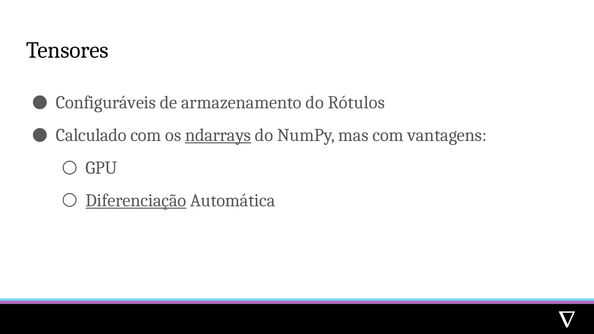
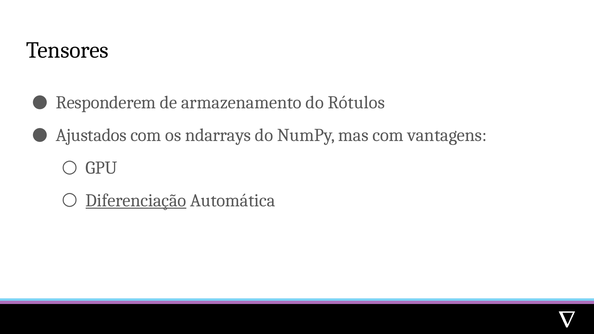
Configuráveis: Configuráveis -> Responderem (106, 103)
Calculado: Calculado -> Ajustados (91, 135)
ndarrays underline: present -> none (218, 135)
